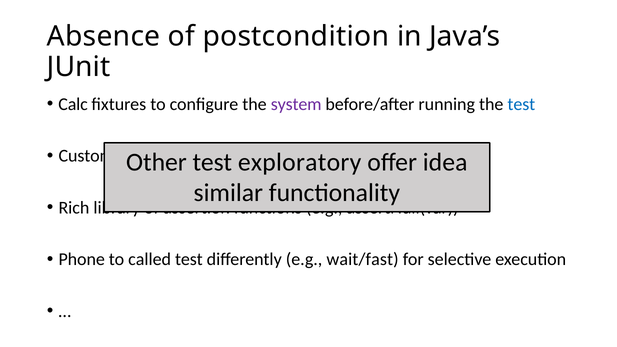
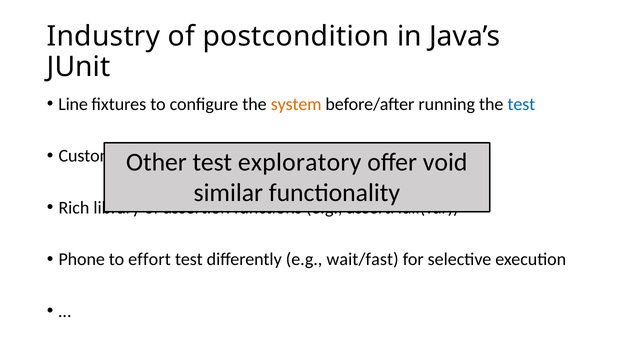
Absence: Absence -> Industry (104, 37)
Calc: Calc -> Line (73, 104)
system colour: purple -> orange (296, 104)
idea: idea -> void (445, 162)
called: called -> effort (150, 259)
